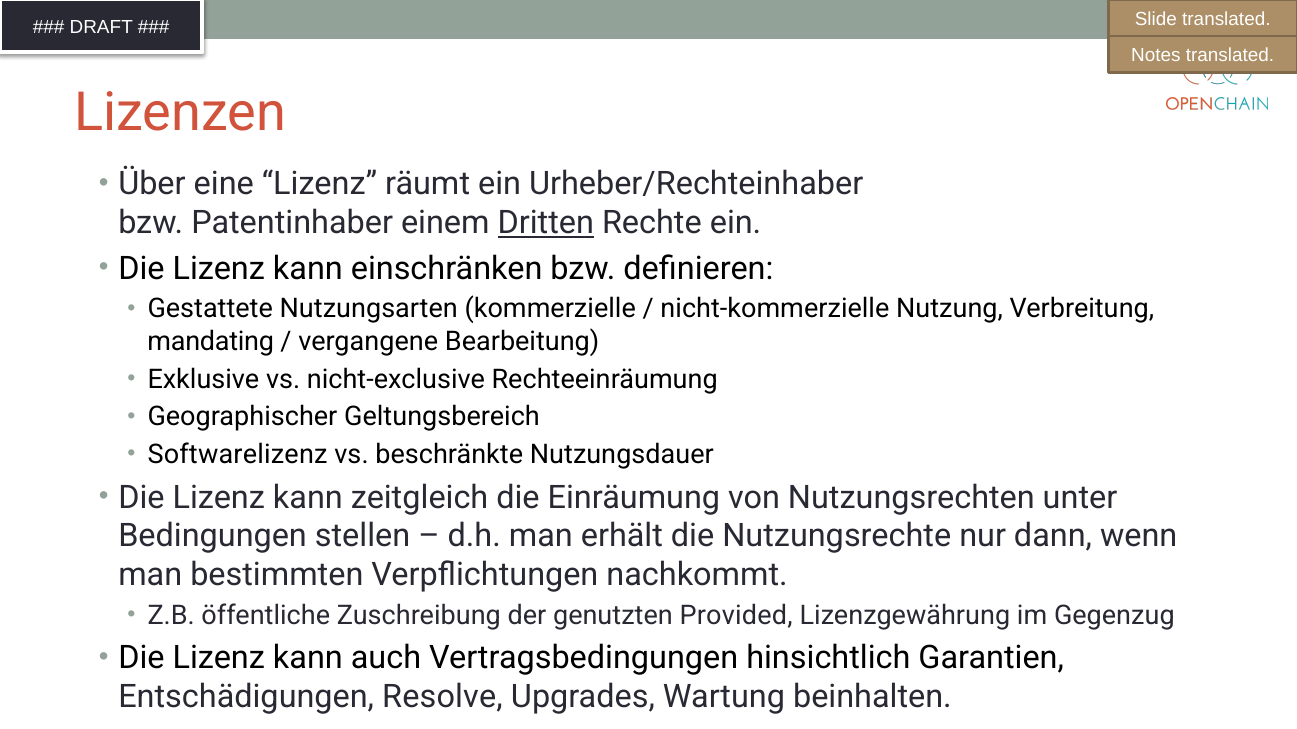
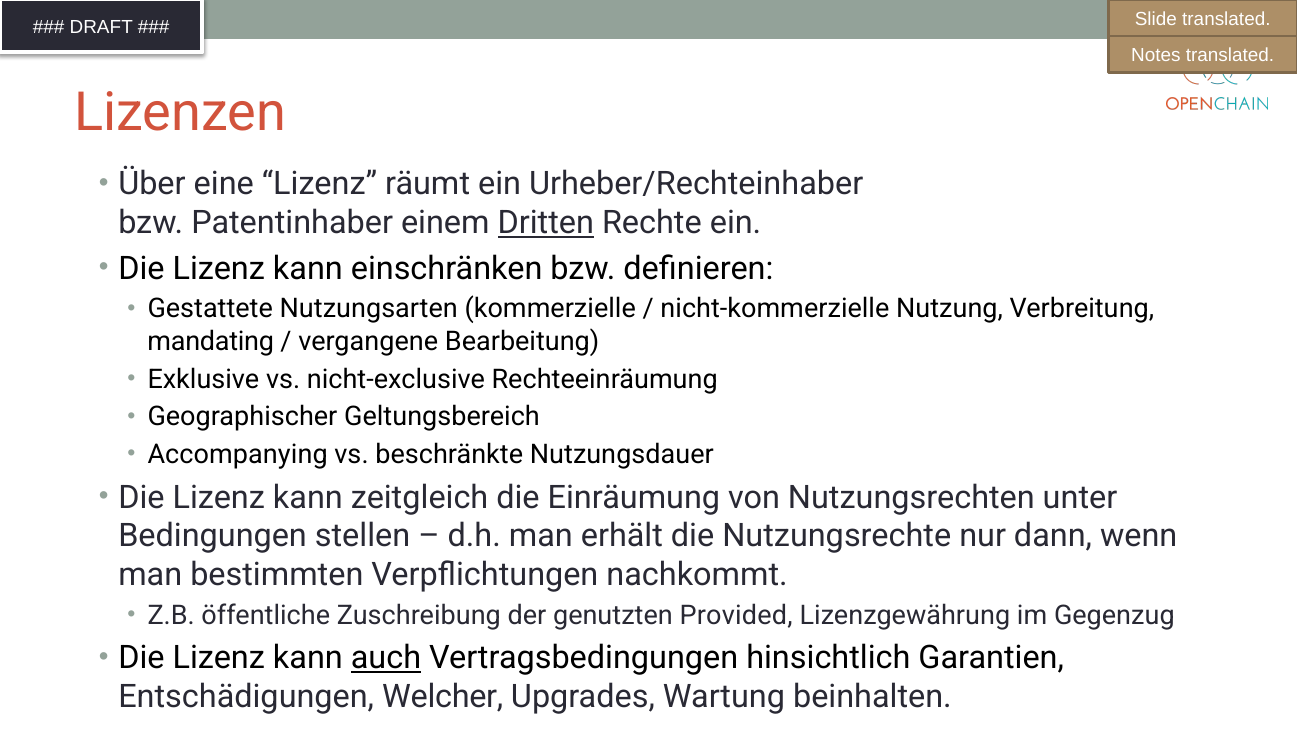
Softwarelizenz: Softwarelizenz -> Accompanying (238, 455)
auch underline: none -> present (386, 659)
Resolve: Resolve -> Welcher (443, 698)
